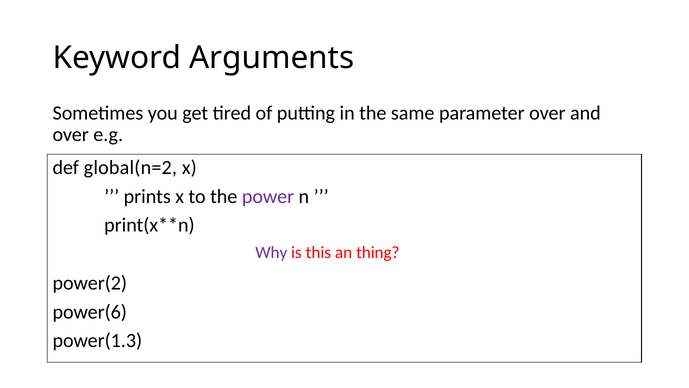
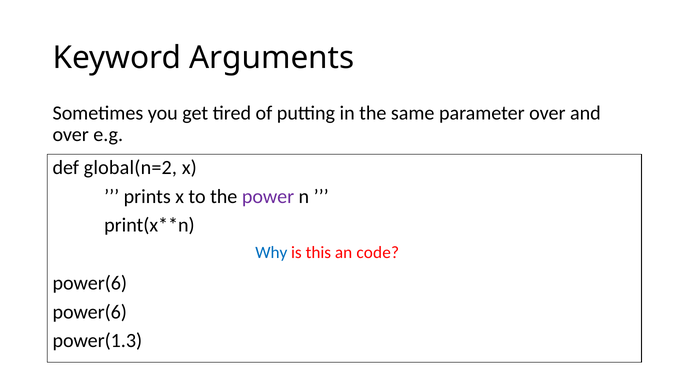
Why colour: purple -> blue (271, 252)
thing: thing -> code (378, 252)
power(2: power(2 -> power(6 (90, 283)
